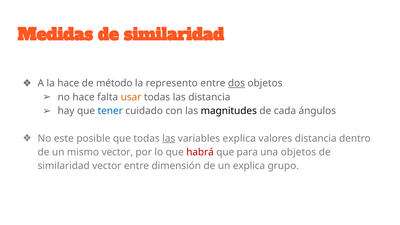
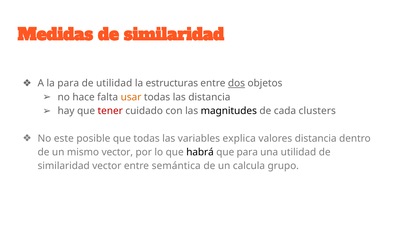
la hace: hace -> para (68, 83)
de método: método -> utilidad (114, 83)
represento: represento -> estructuras (172, 83)
tener colour: blue -> red (110, 111)
ángulos: ángulos -> clusters (317, 111)
las underline: present -> none (169, 138)
habrá colour: red -> black (200, 152)
una objetos: objetos -> utilidad (298, 152)
dimensión: dimensión -> semántica (176, 166)
un explica: explica -> calcula (249, 166)
